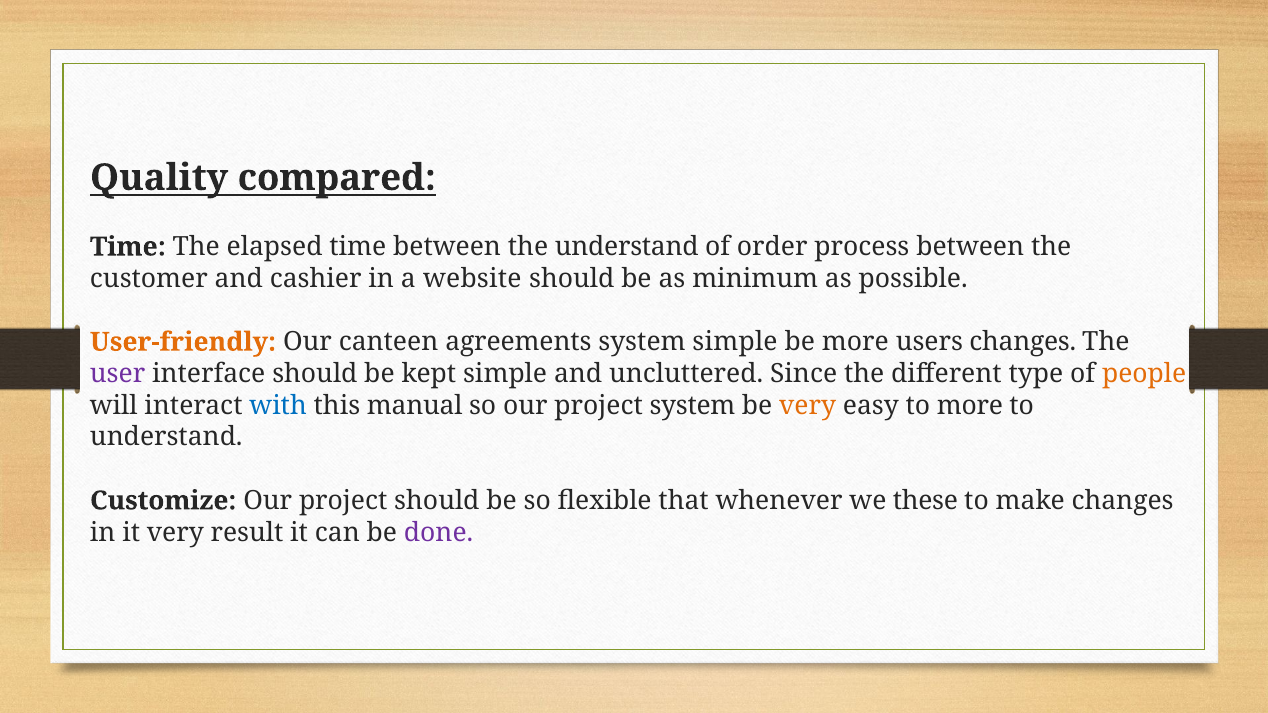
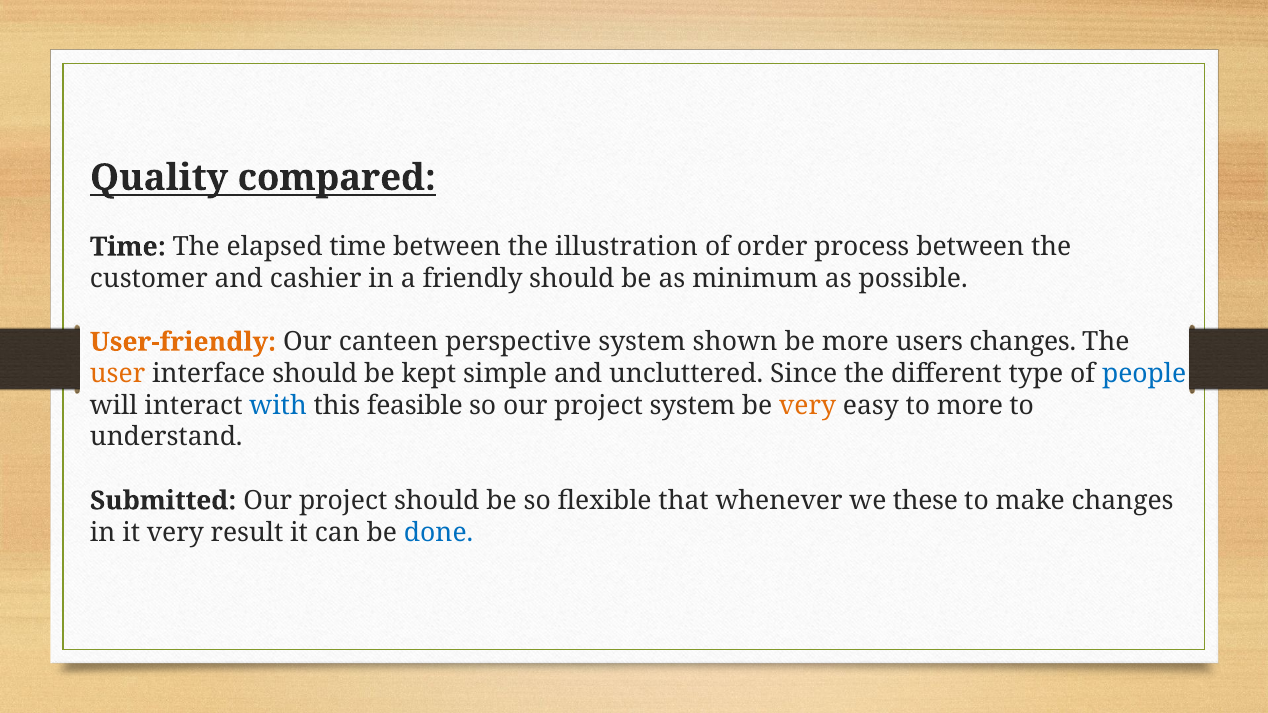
the understand: understand -> illustration (627, 247)
website: website -> friendly (473, 279)
agreements: agreements -> perspective (518, 342)
system simple: simple -> shown (735, 342)
user colour: purple -> orange (118, 374)
people colour: orange -> blue (1144, 374)
manual: manual -> feasible (415, 406)
Customize: Customize -> Submitted (163, 501)
done colour: purple -> blue (439, 533)
